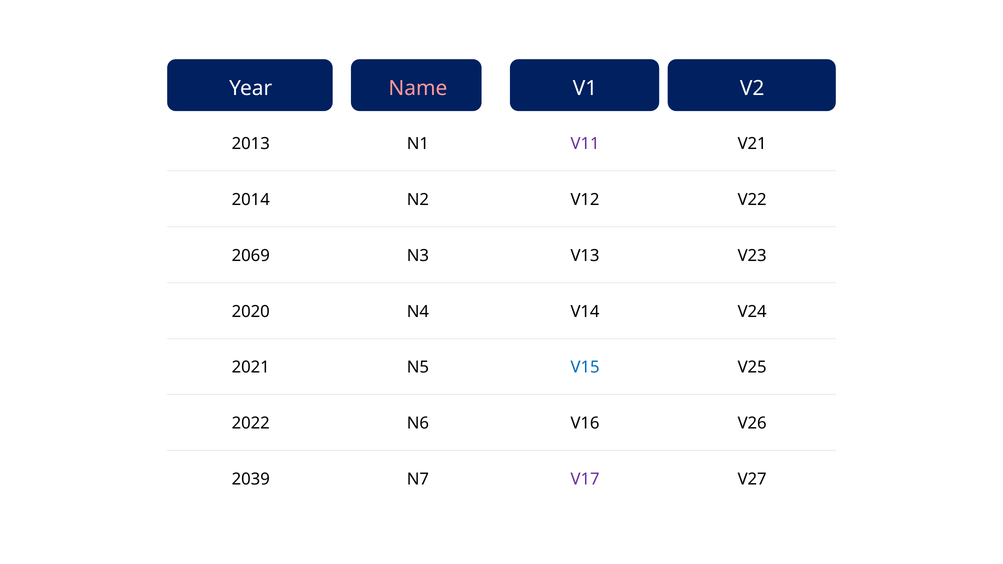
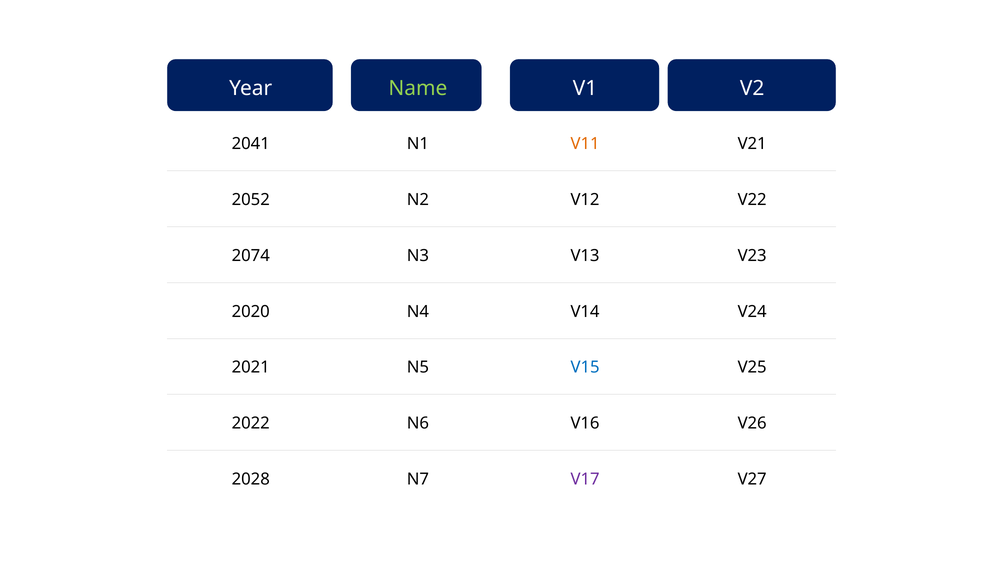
Name colour: pink -> light green (418, 88)
2013: 2013 -> 2041 (251, 144)
V11 colour: purple -> orange (585, 144)
2014: 2014 -> 2052 (251, 200)
2069: 2069 -> 2074 (251, 256)
2039: 2039 -> 2028 (251, 479)
